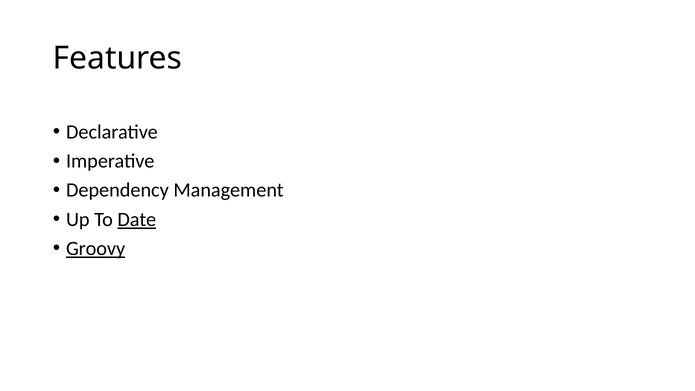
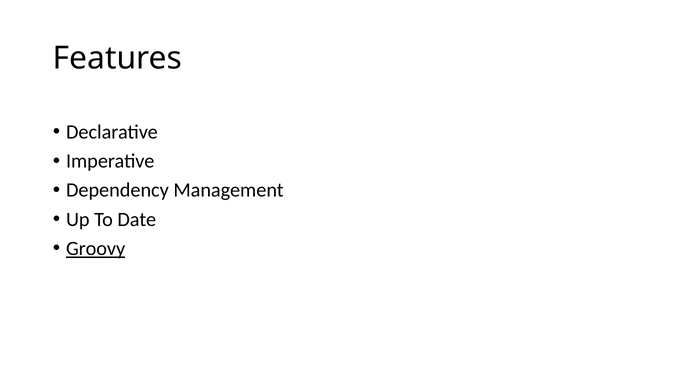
Date underline: present -> none (137, 219)
